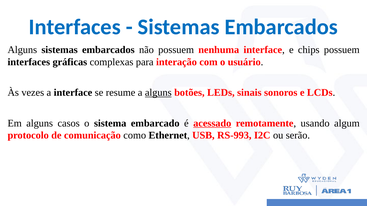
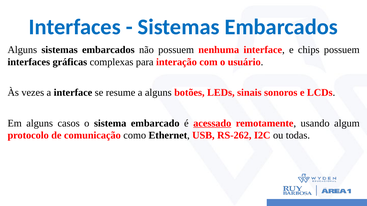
alguns underline: present -> none (158, 93)
RS-993: RS-993 -> RS-262 (234, 136)
serão: serão -> todas (298, 136)
